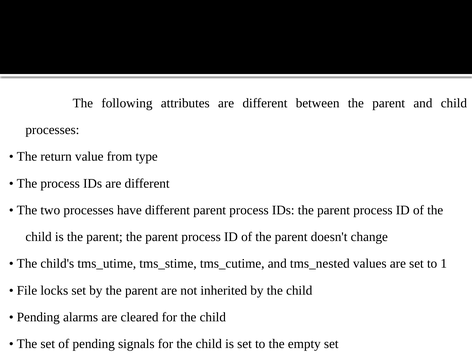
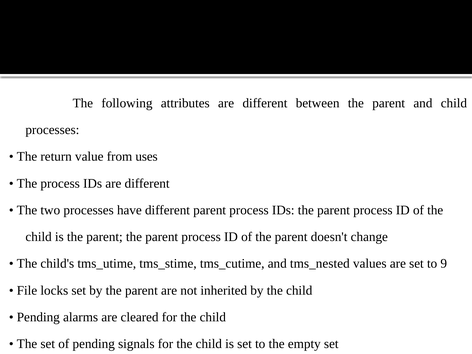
type: type -> uses (147, 157)
1: 1 -> 9 (444, 264)
